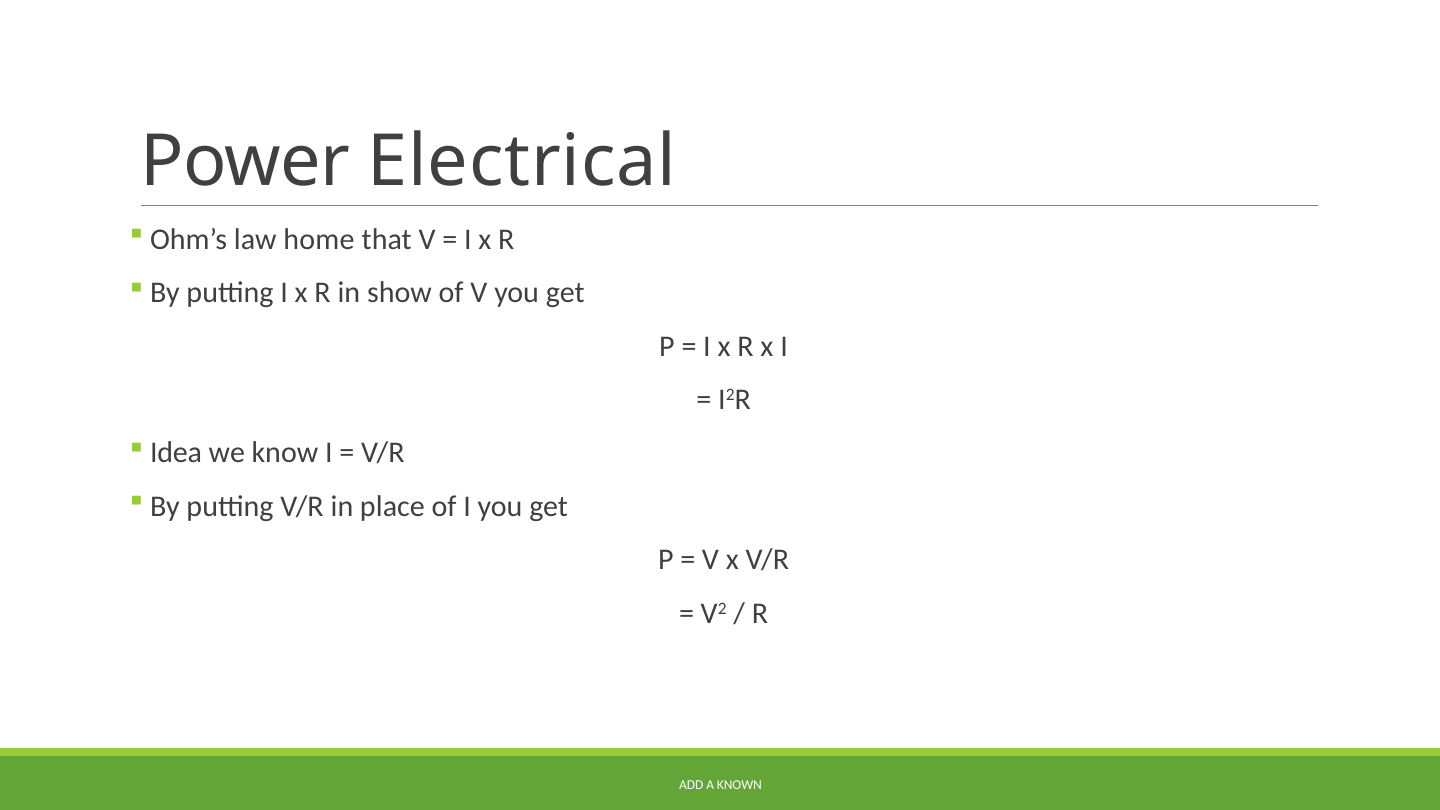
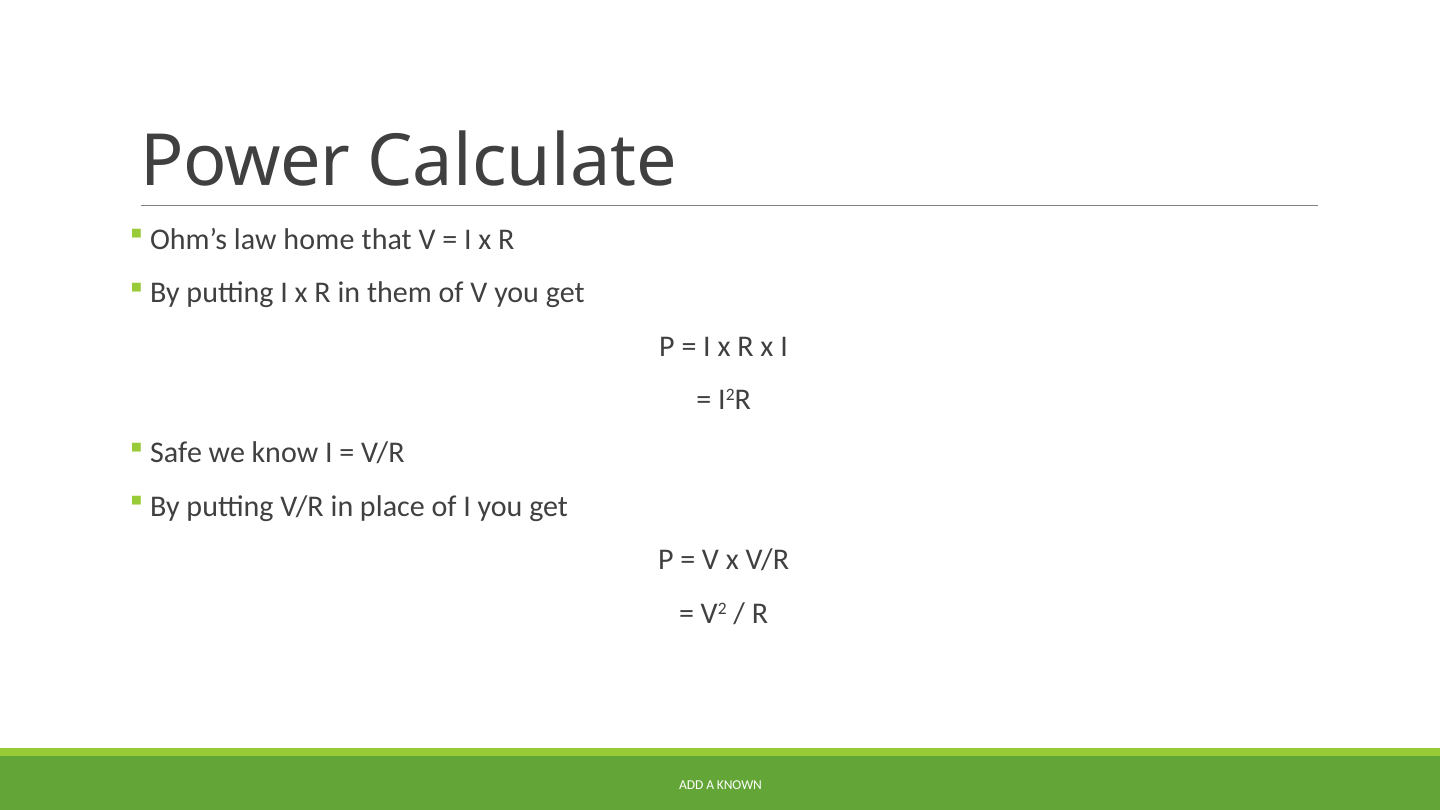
Electrical: Electrical -> Calculate (522, 161)
show: show -> them (399, 293)
Idea: Idea -> Safe (176, 453)
